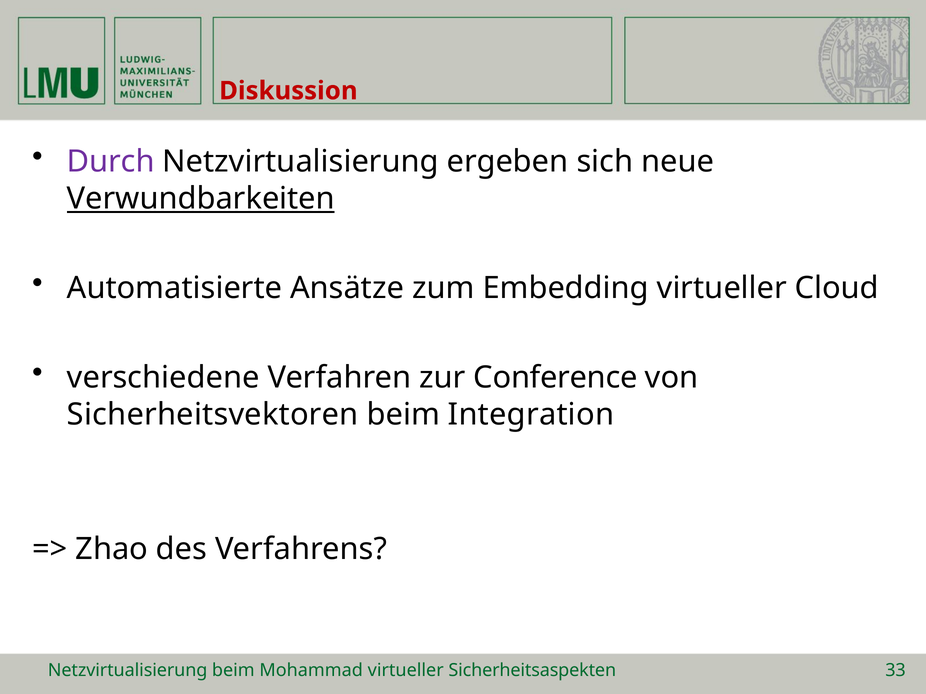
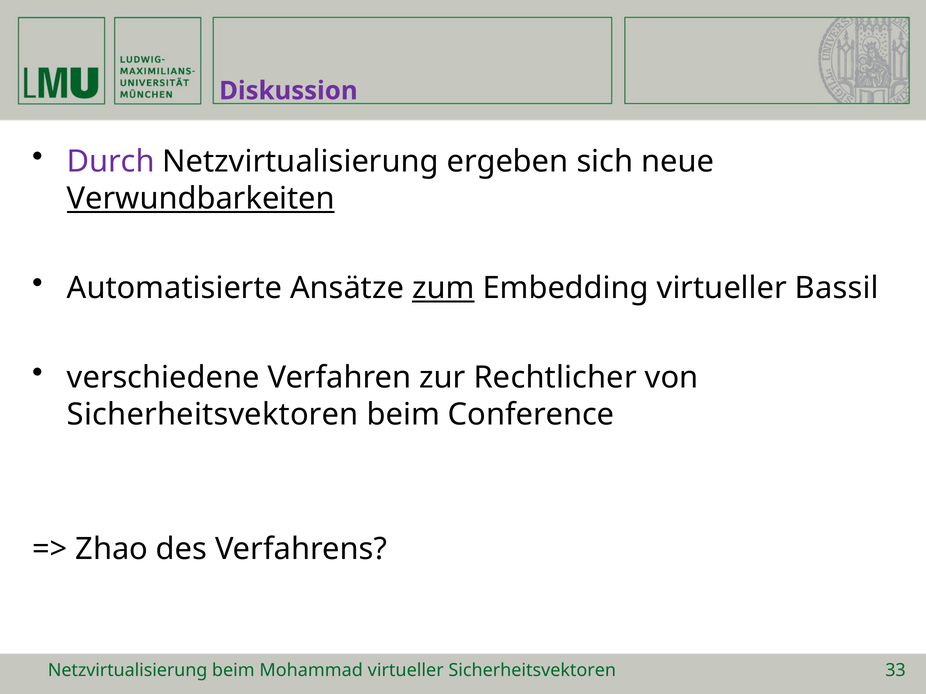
Diskussion colour: red -> purple (288, 91)
zum underline: none -> present (443, 288)
Cloud: Cloud -> Bassil (837, 288)
Conference: Conference -> Rechtlicher (555, 378)
Integration: Integration -> Conference (531, 415)
virtueller Sicherheitsaspekten: Sicherheitsaspekten -> Sicherheitsvektoren (532, 671)
